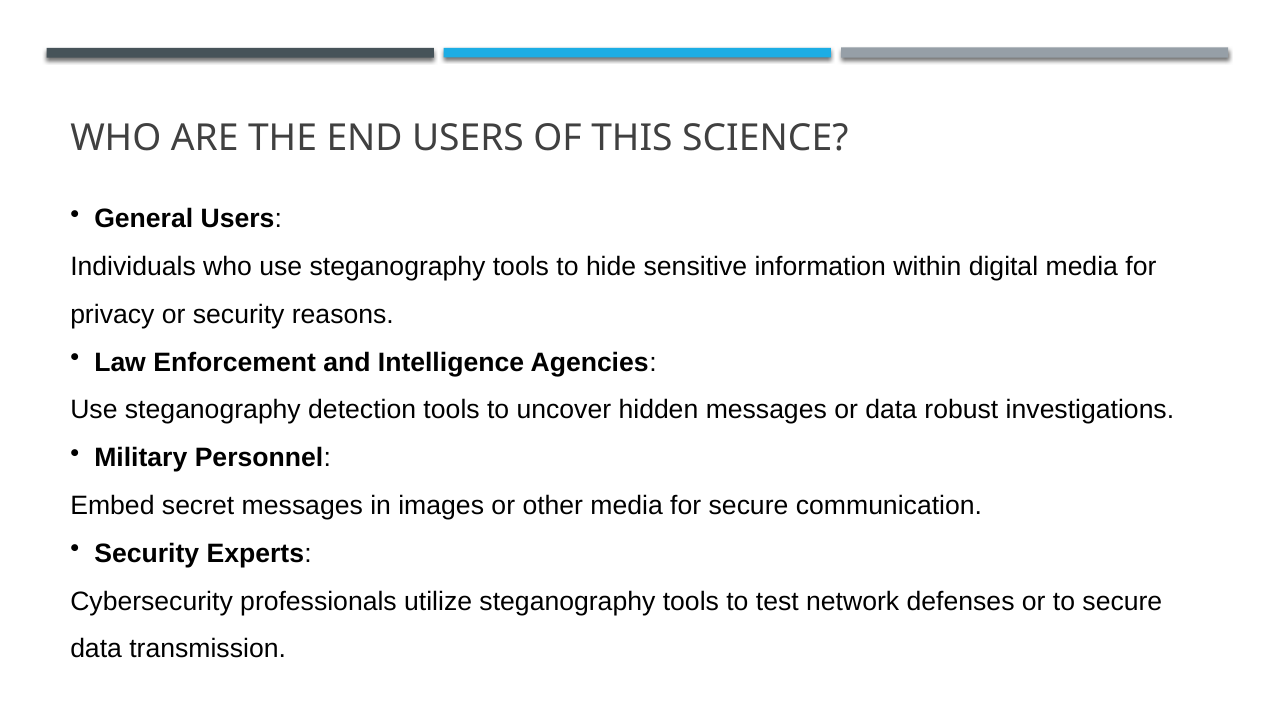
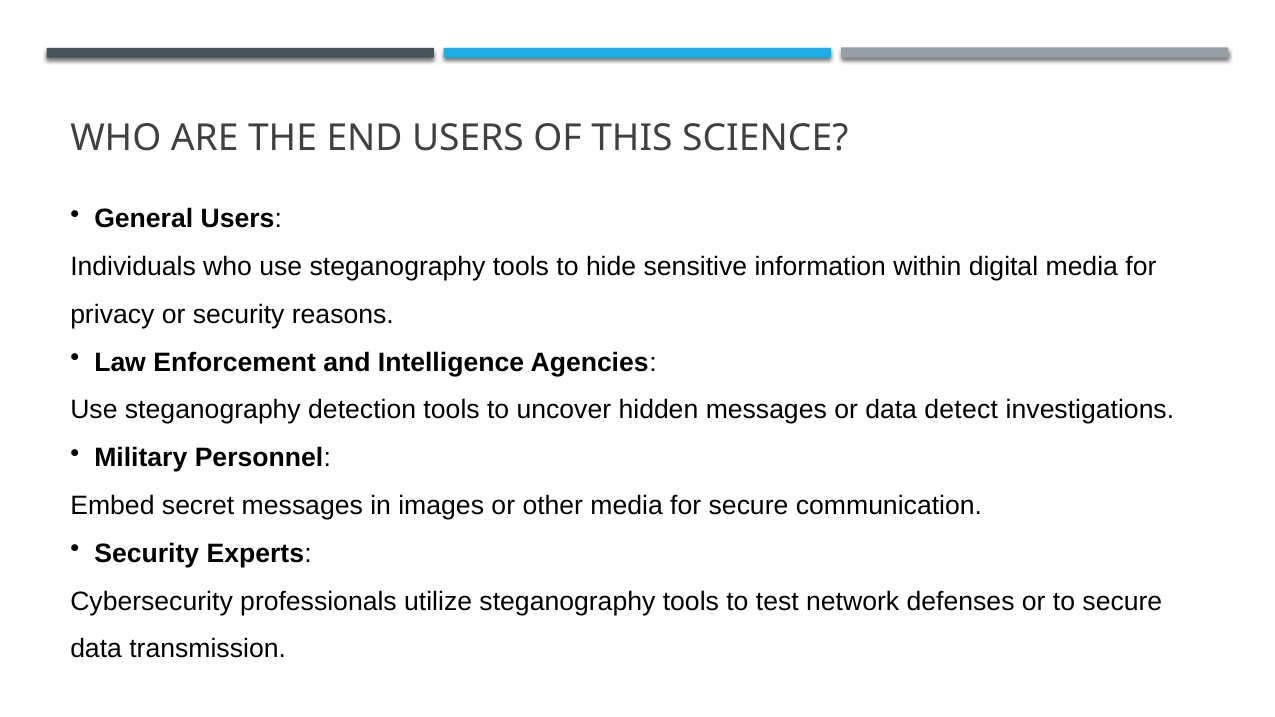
robust: robust -> detect (961, 410)
